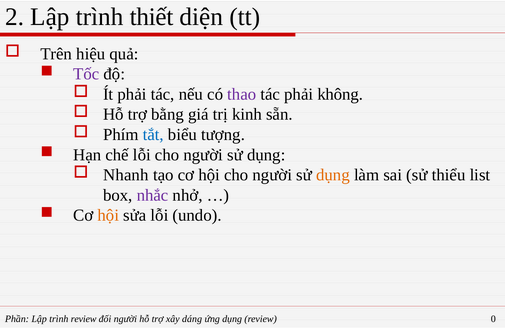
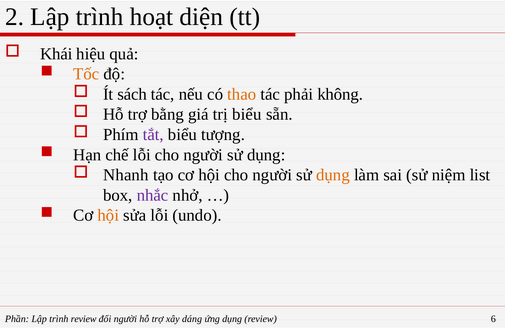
thiết: thiết -> hoạt (152, 17)
Trên: Trên -> Khái (56, 54)
Tốc colour: purple -> orange (86, 74)
Ít phải: phải -> sách (132, 94)
thao colour: purple -> orange (242, 94)
trị kinh: kinh -> biểu (247, 115)
tắt colour: blue -> purple (153, 135)
thiểu: thiểu -> niệm (449, 175)
0: 0 -> 6 (493, 319)
